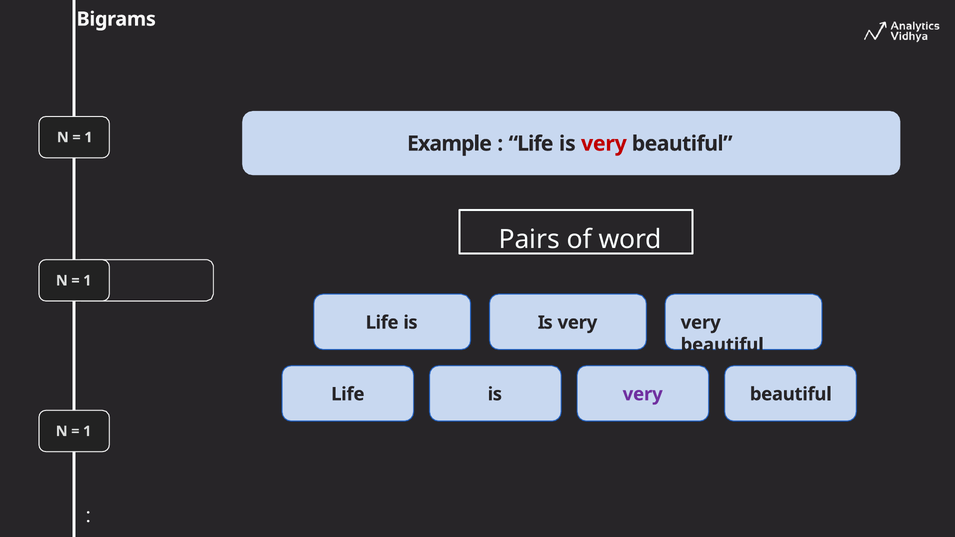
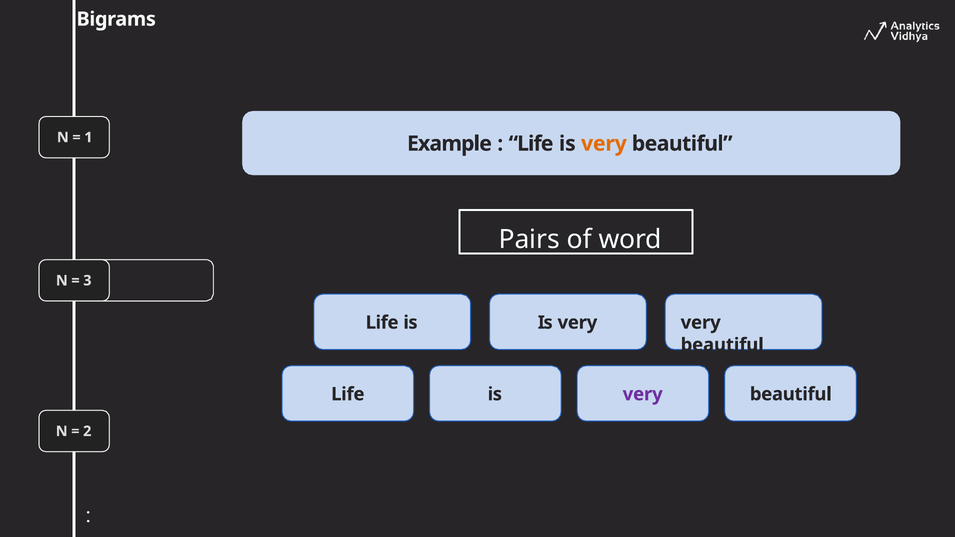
very colour: red -> orange (604, 144)
1: 1 -> 3 (87, 281)
1: 1 -> 2 (87, 431)
